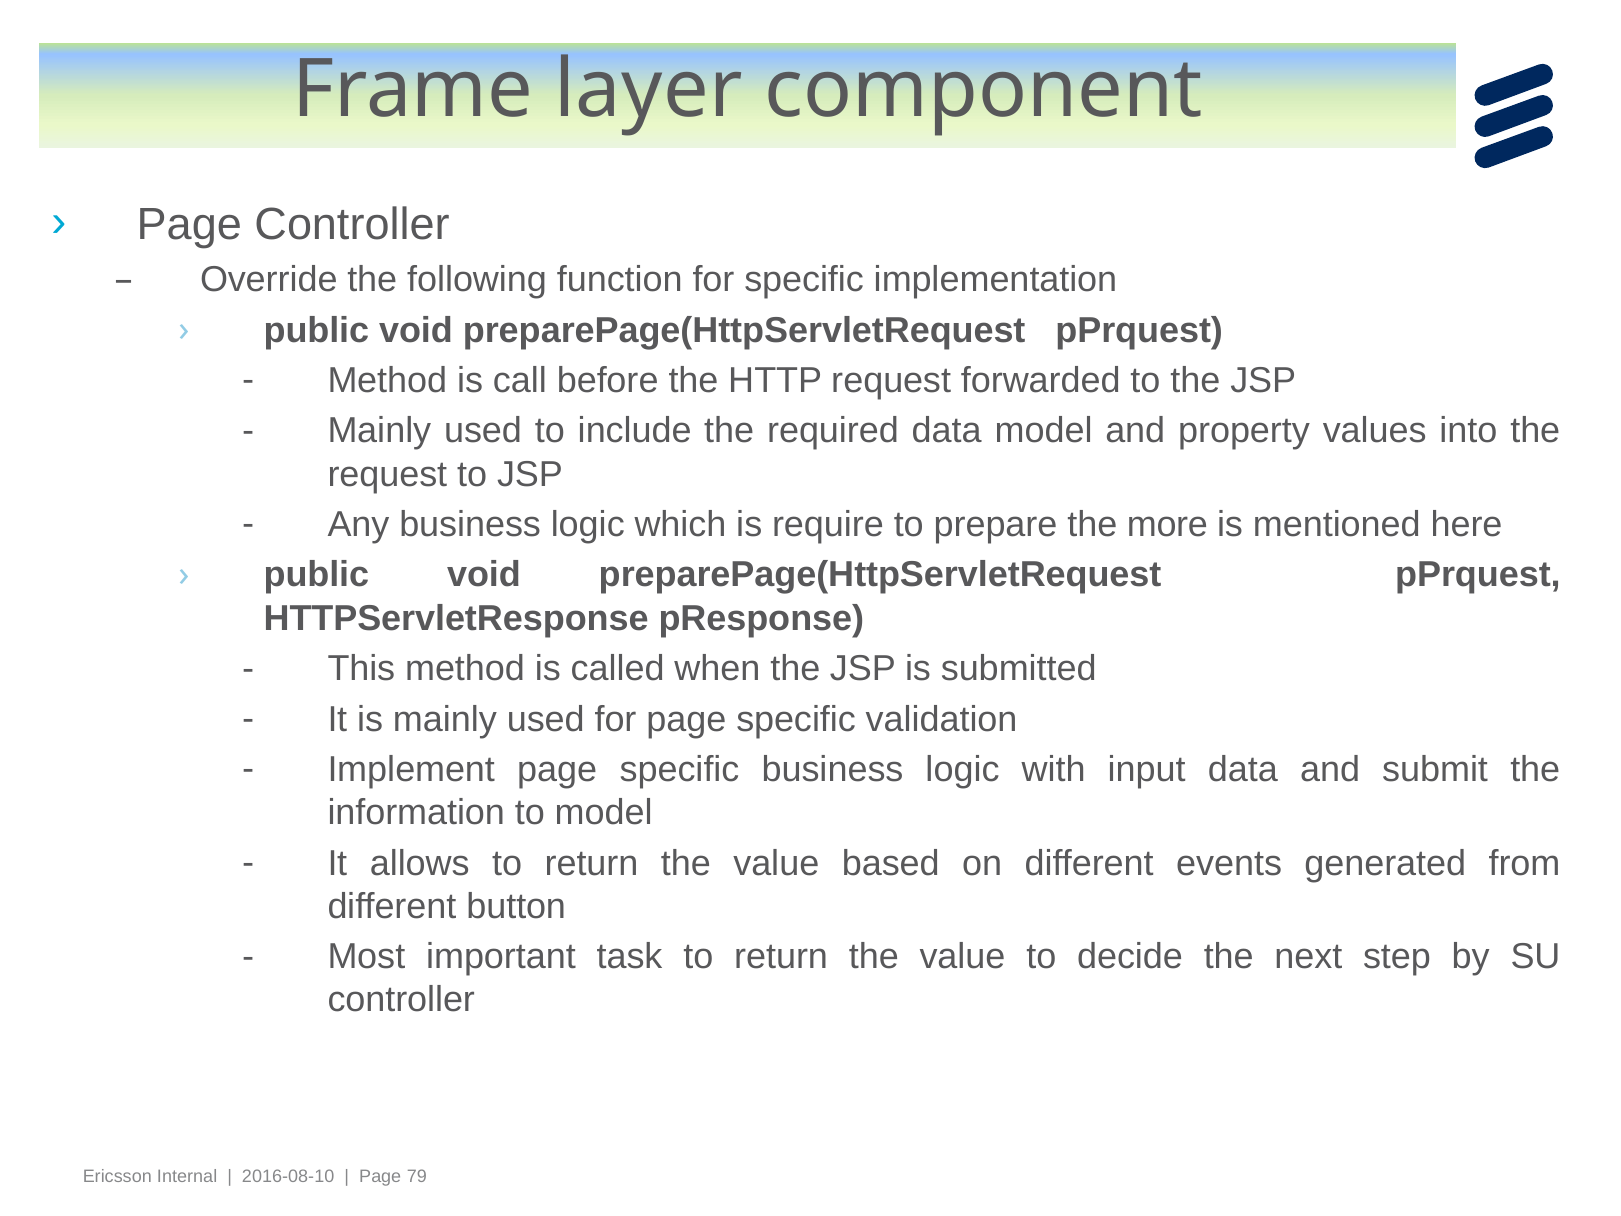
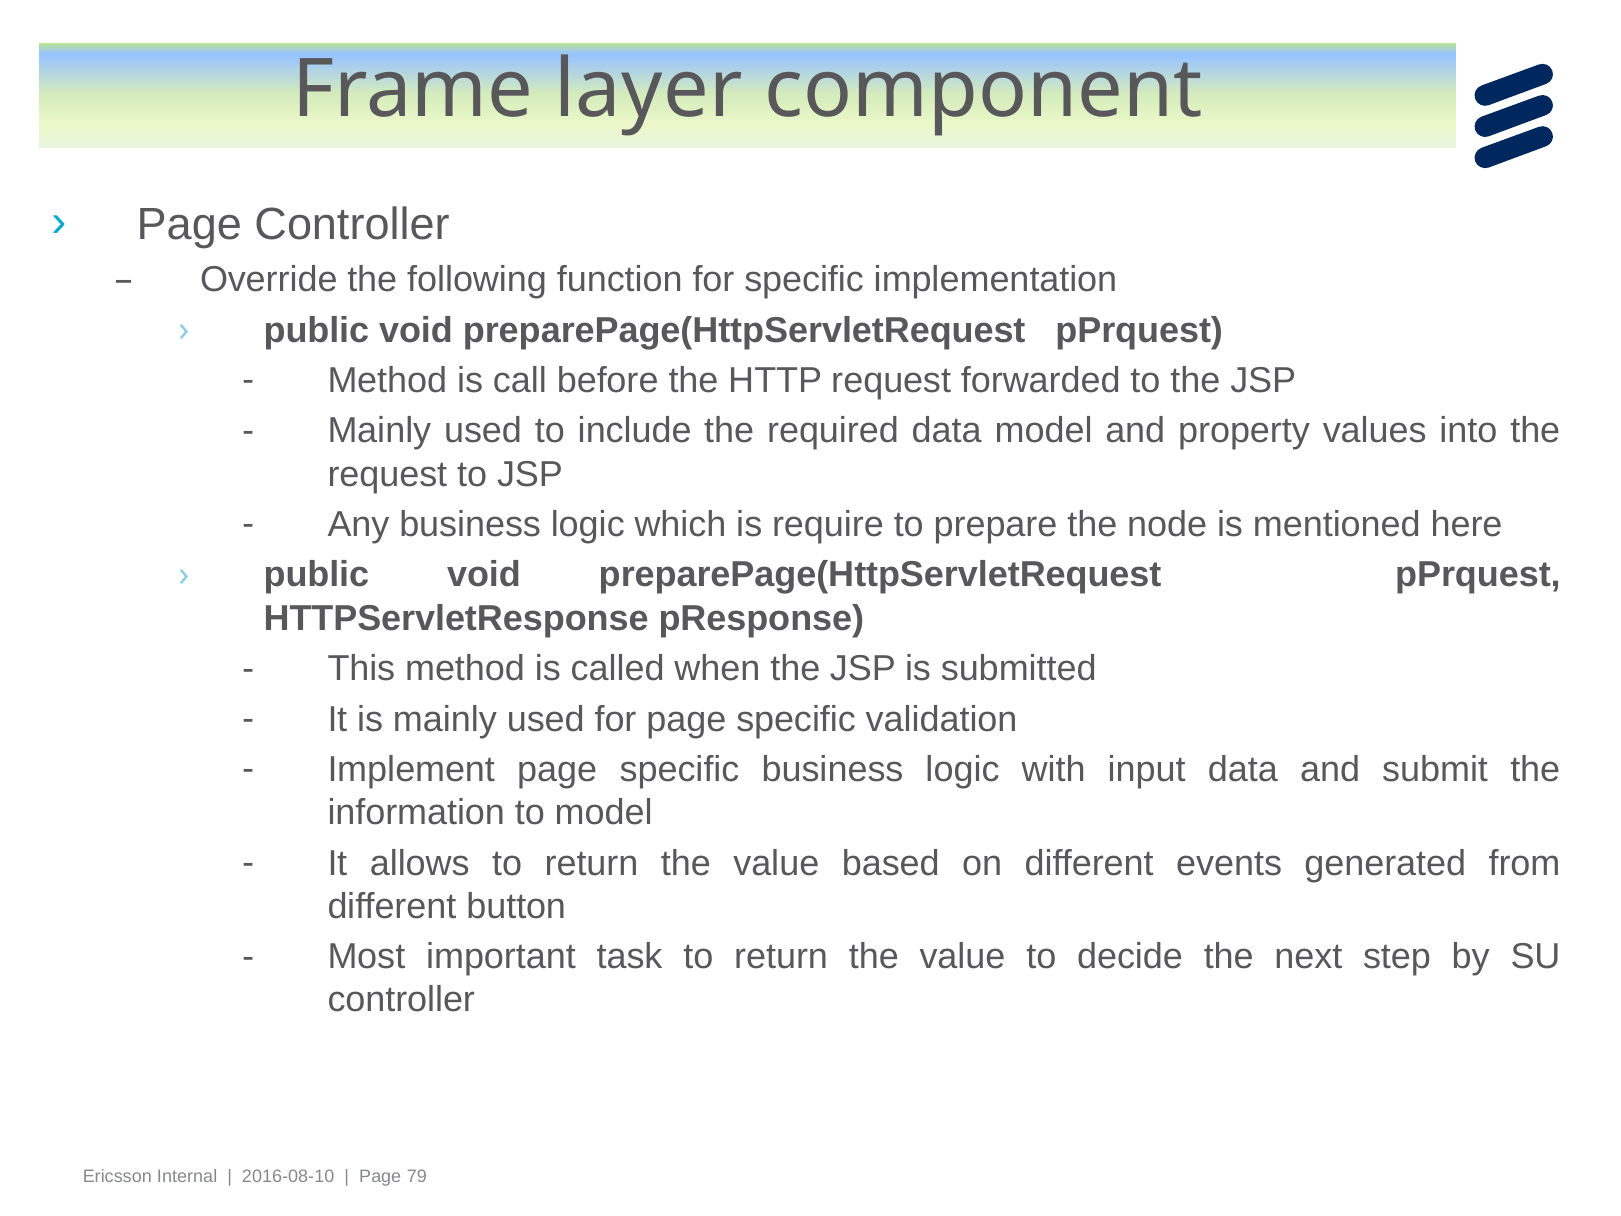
more: more -> node (1167, 525)
